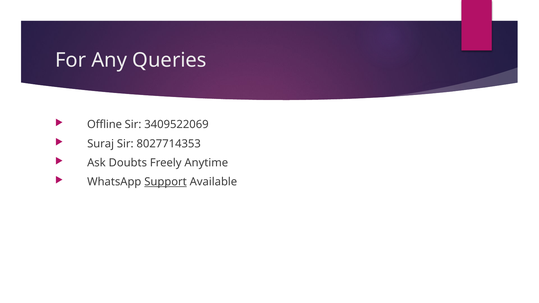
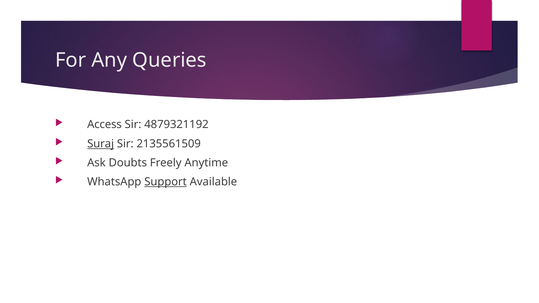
Offline: Offline -> Access (104, 125)
3409522069: 3409522069 -> 4879321192 (176, 125)
Suraj underline: none -> present (101, 144)
8027714353: 8027714353 -> 2135561509 (169, 144)
